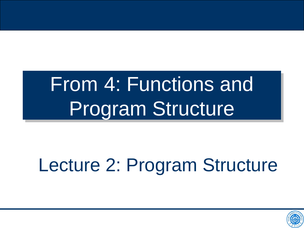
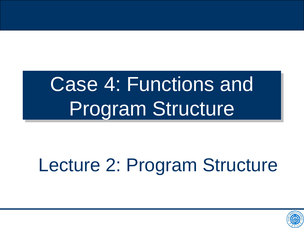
From: From -> Case (74, 85)
